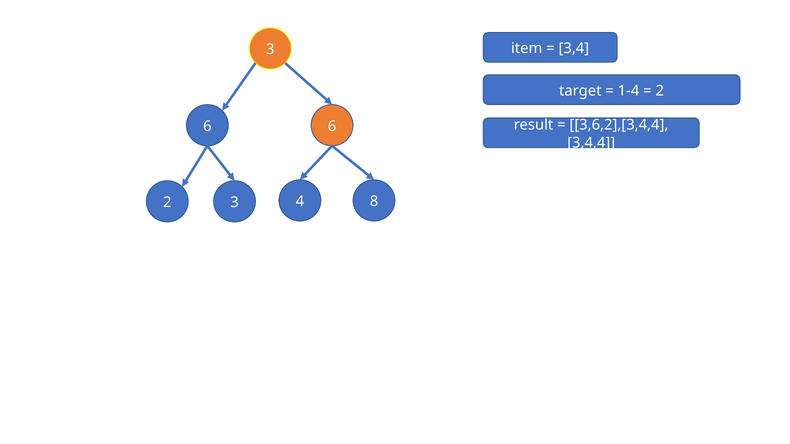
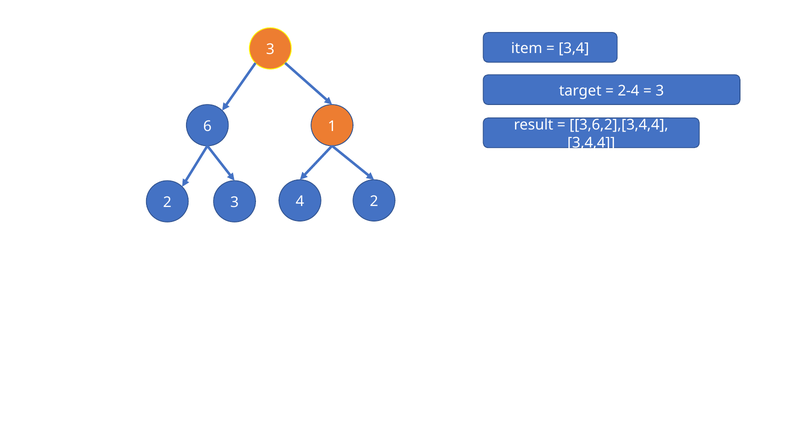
1-4: 1-4 -> 2-4 (628, 91)
2: 2 -> 3 (660, 91)
6 6: 6 -> 1 (332, 126)
2 8: 8 -> 2 (374, 202)
